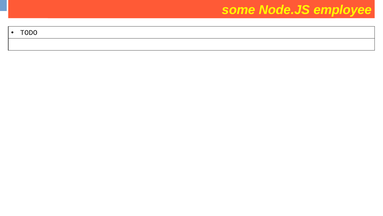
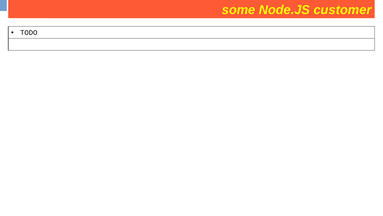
employee: employee -> customer (343, 10)
